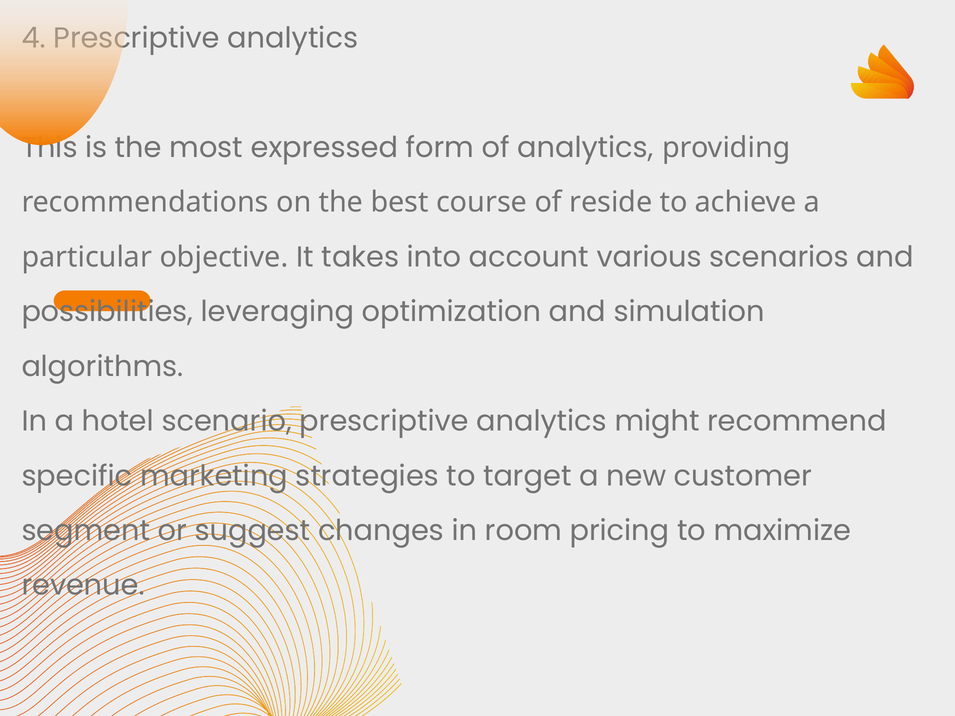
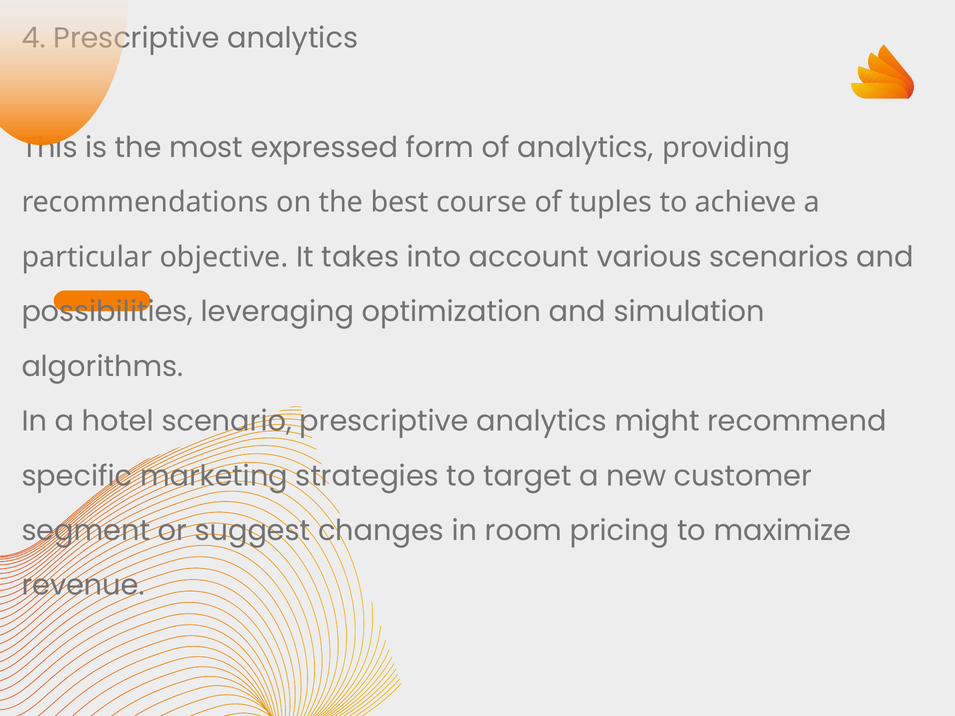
reside: reside -> tuples (611, 203)
